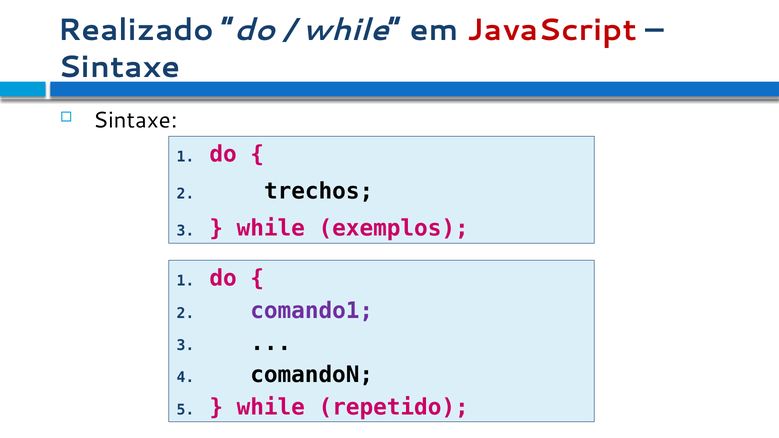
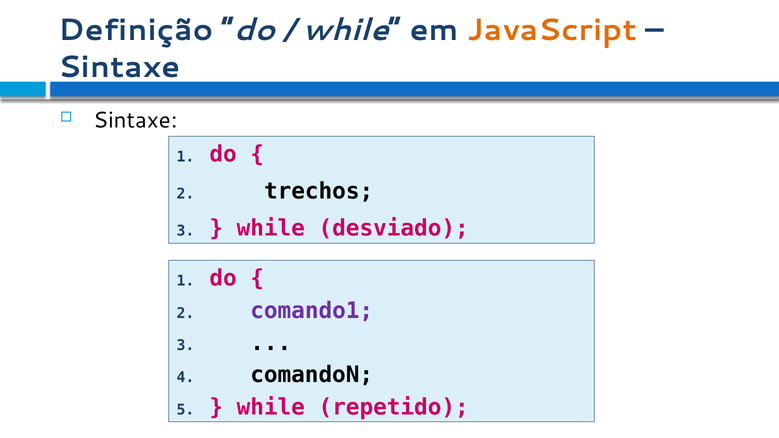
Realizado: Realizado -> Definição (136, 30)
JavaScript colour: red -> orange (552, 30)
exemplos: exemplos -> desviado (394, 228)
